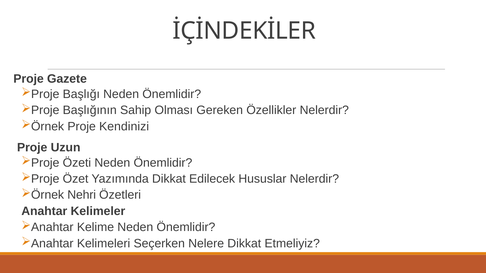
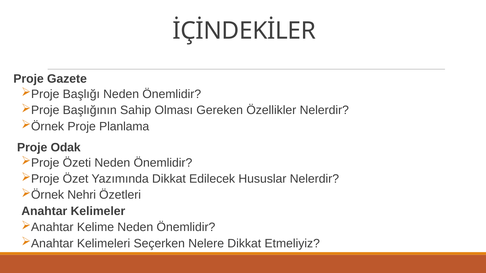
Kendinizi: Kendinizi -> Planlama (124, 127)
Uzun: Uzun -> Odak (66, 148)
